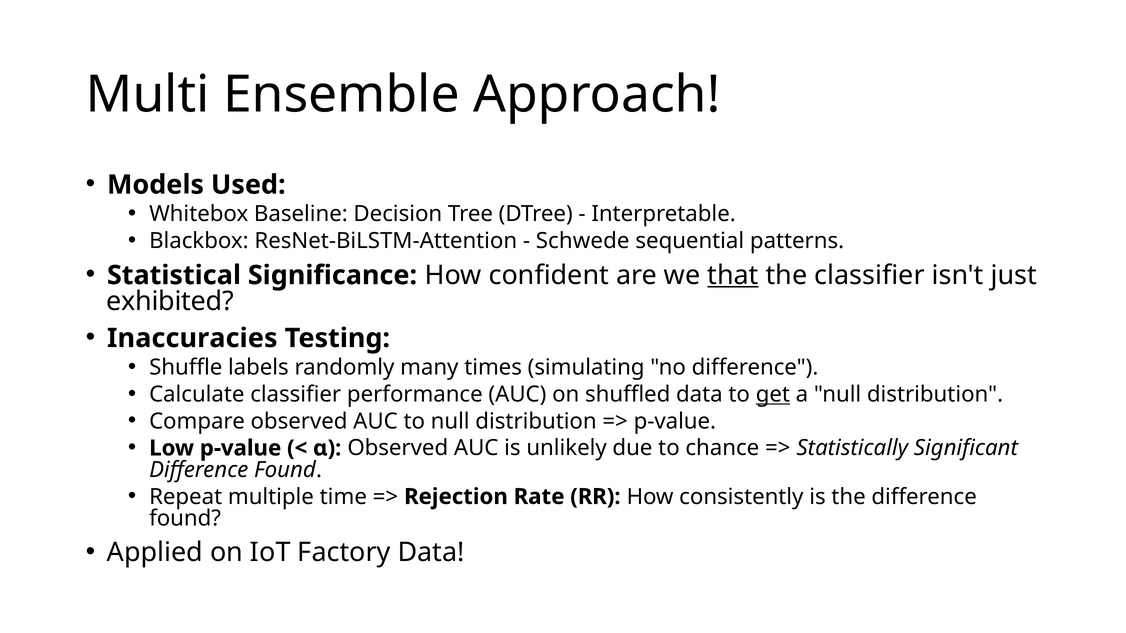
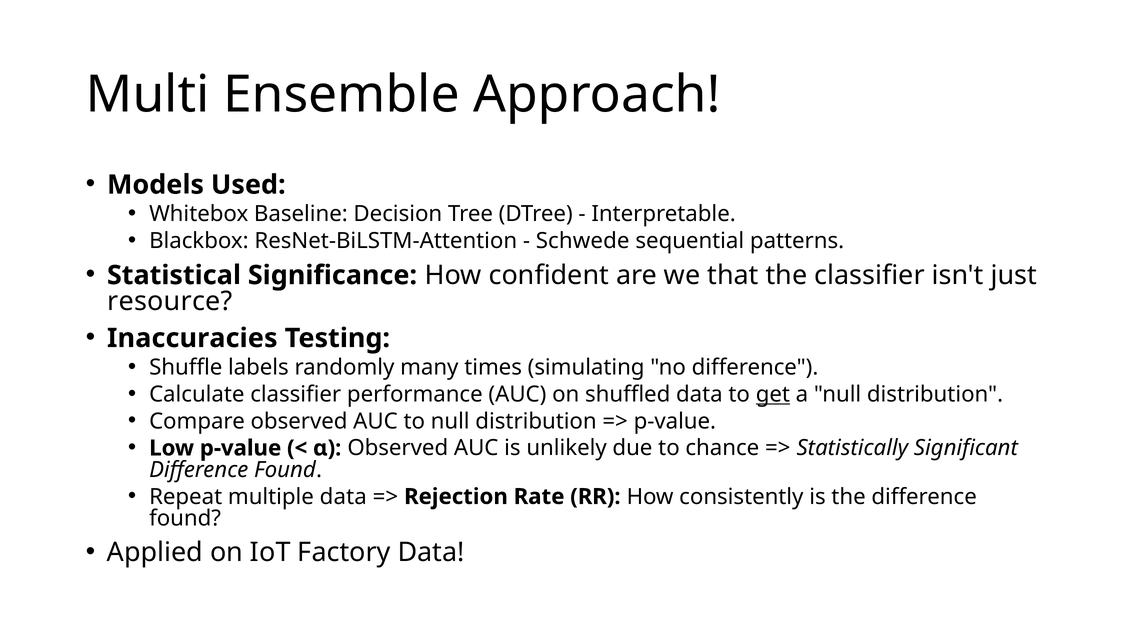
that underline: present -> none (733, 275)
exhibited: exhibited -> resource (170, 302)
multiple time: time -> data (343, 497)
